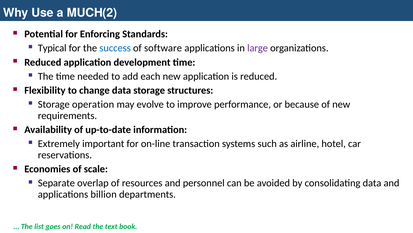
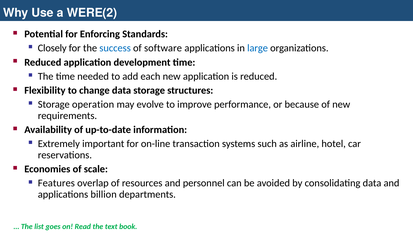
MUCH(2: MUCH(2 -> WERE(2 (92, 13)
Typical: Typical -> Closely (52, 48)
large colour: purple -> blue (258, 48)
Separate: Separate -> Features (56, 183)
